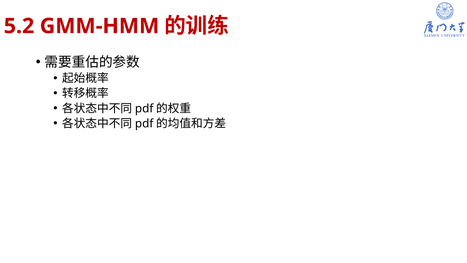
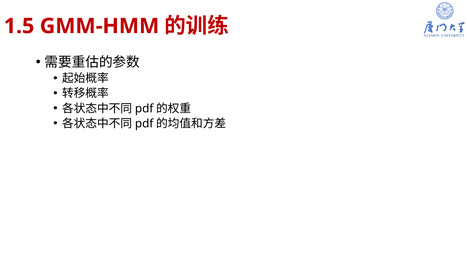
5.2: 5.2 -> 1.5 (19, 26)
